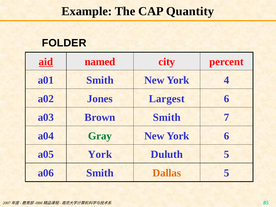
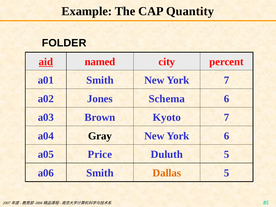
York 4: 4 -> 7 (227, 80)
Largest: Largest -> Schema (167, 99)
Brown Smith: Smith -> Kyoto (167, 117)
Gray colour: green -> black (100, 136)
a05 York: York -> Price (100, 154)
